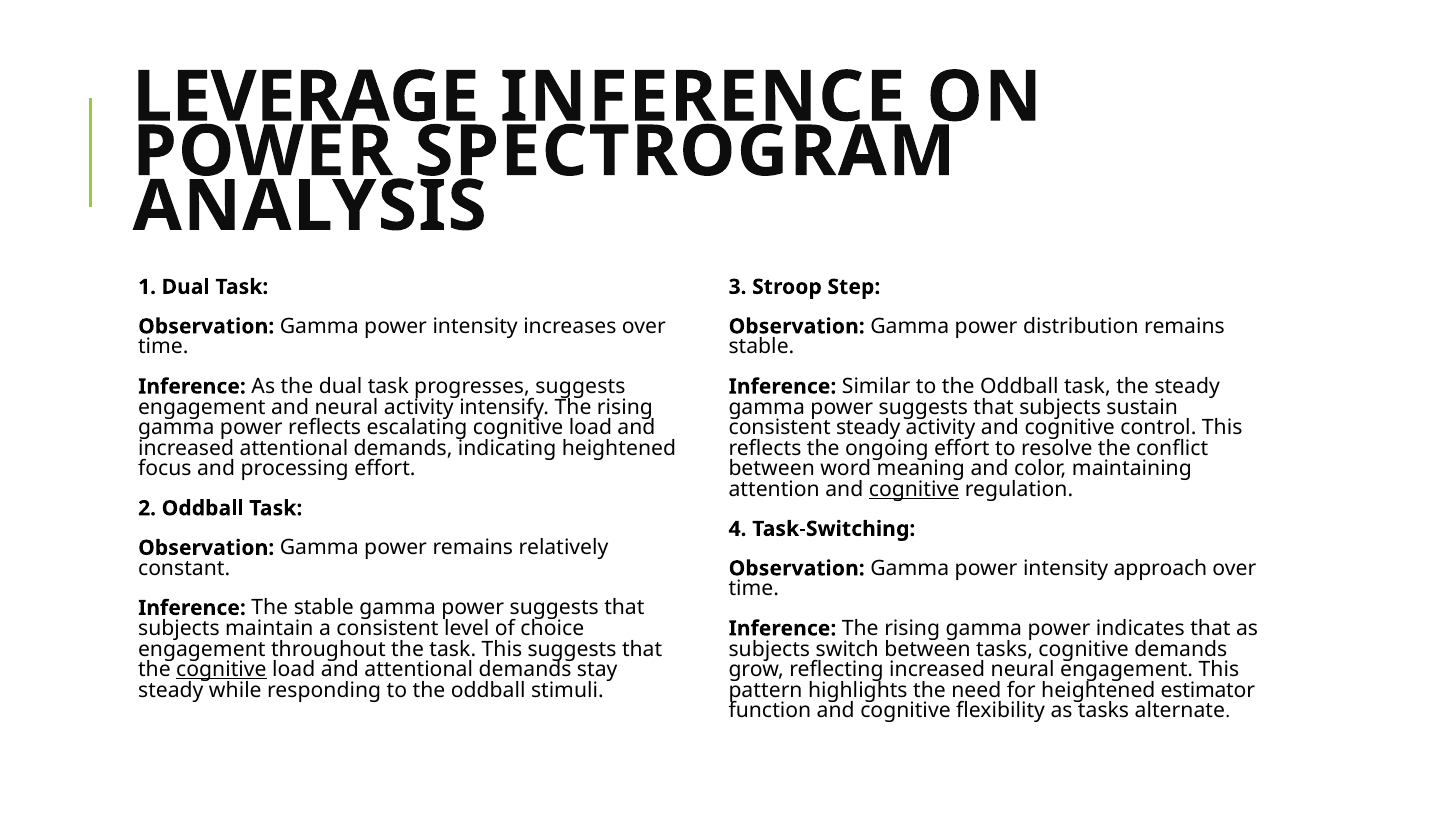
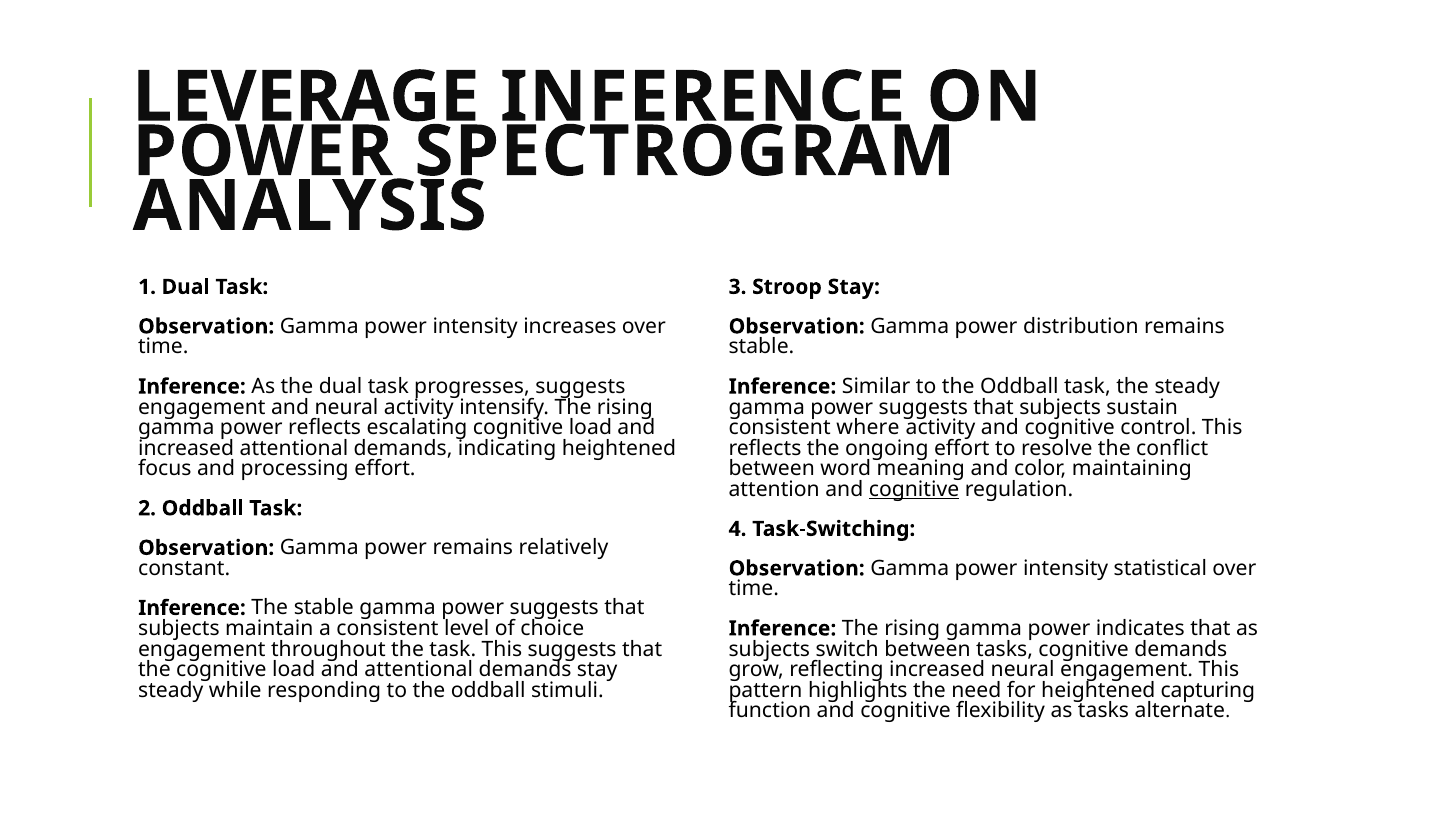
Stroop Step: Step -> Stay (854, 287)
consistent steady: steady -> where (868, 427)
approach: approach -> statistical (1160, 568)
cognitive underline: present -> none (221, 669)
estimator: estimator -> capturing (1208, 690)
